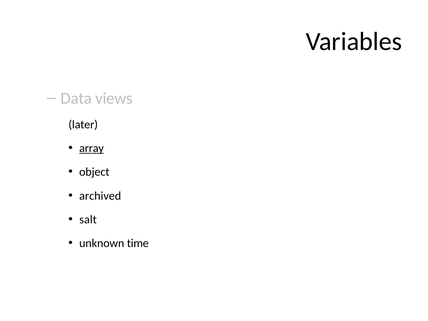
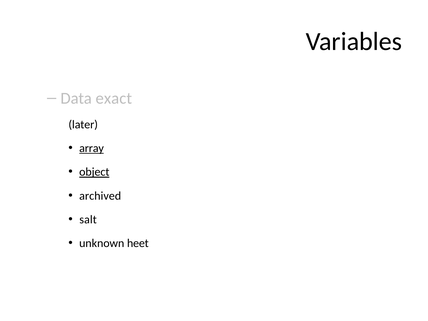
views: views -> exact (114, 98)
object underline: none -> present (94, 172)
time: time -> heet (138, 243)
